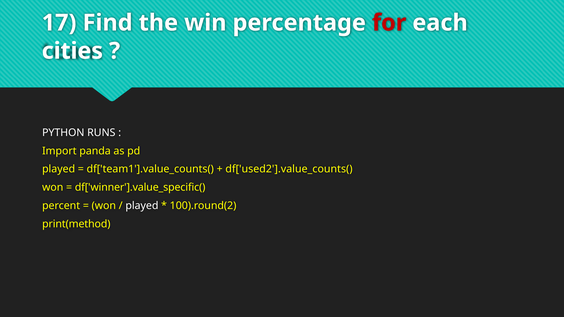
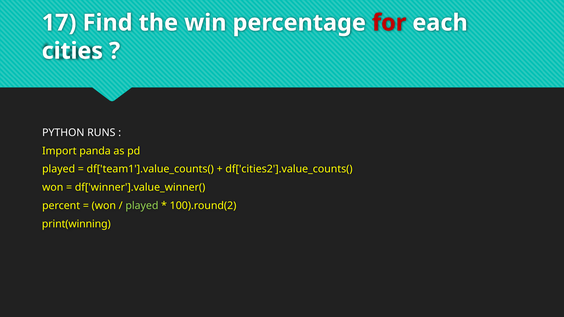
df['used2'].value_counts(: df['used2'].value_counts( -> df['cities2'].value_counts( (289, 169)
df['winner'].value_specific(: df['winner'].value_specific( -> df['winner'].value_winner( (140, 188)
played colour: white -> light green (142, 206)
print(method: print(method -> print(winning (76, 224)
